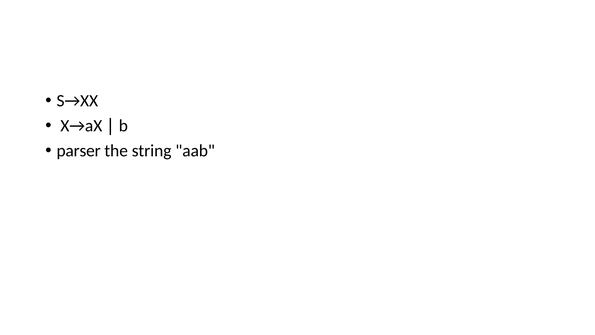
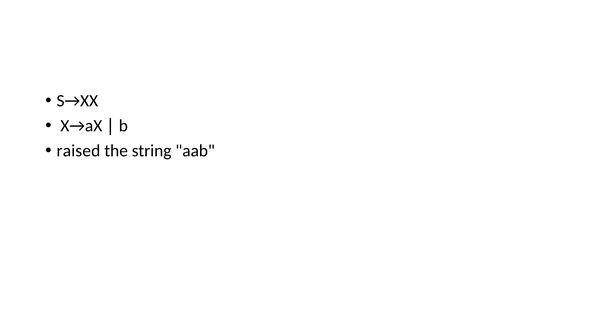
parser: parser -> raised (78, 150)
